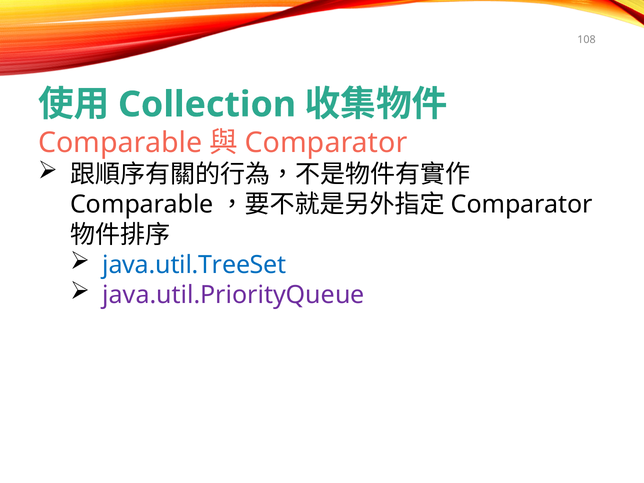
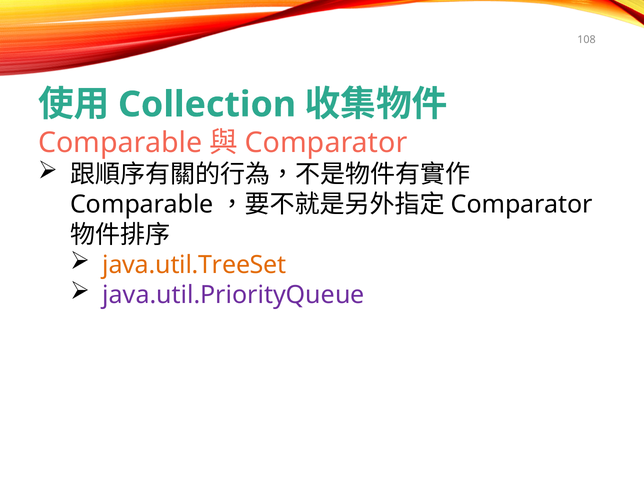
java.util.TreeSet colour: blue -> orange (194, 265)
